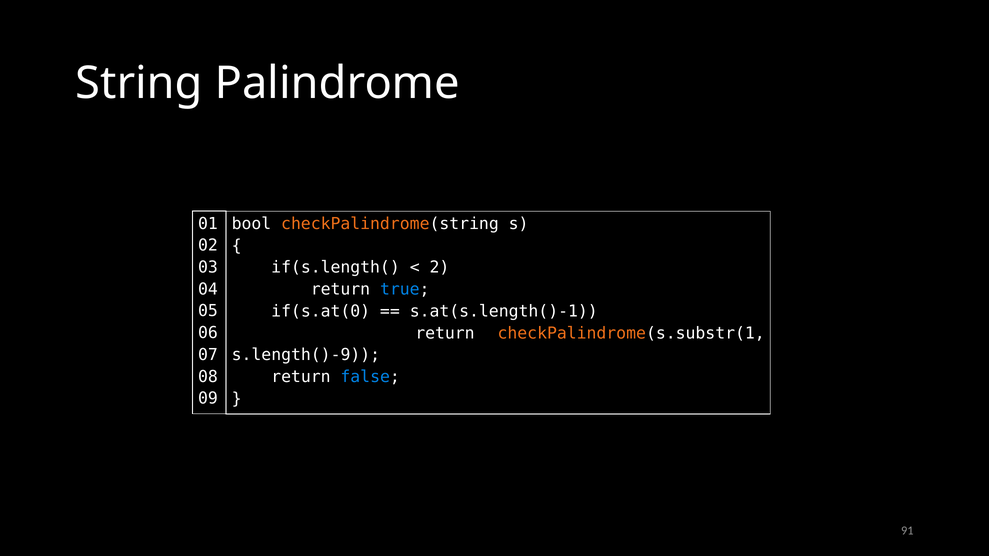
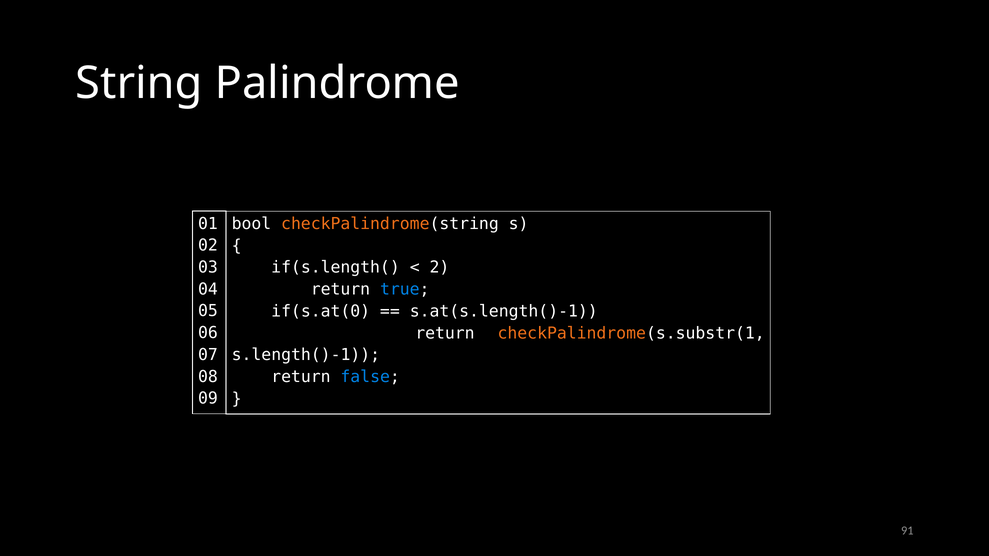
s.length()-9: s.length()-9 -> s.length()-1 (306, 355)
